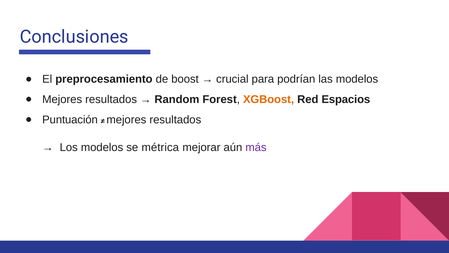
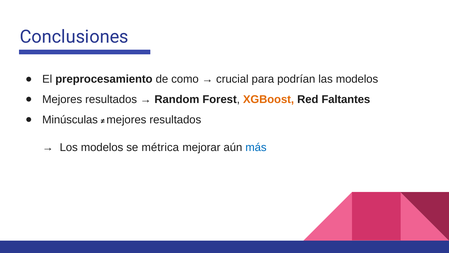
boost: boost -> como (185, 79)
Espacios: Espacios -> Faltantes (346, 99)
Puntuación: Puntuación -> Minúsculas (70, 120)
más colour: purple -> blue (256, 147)
